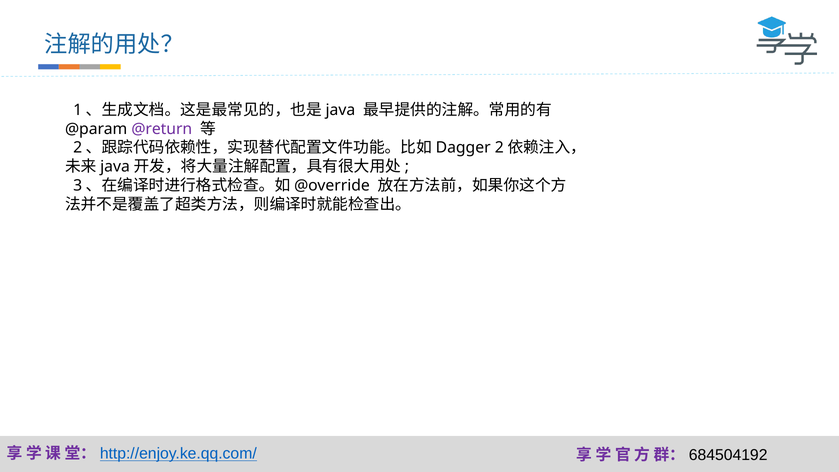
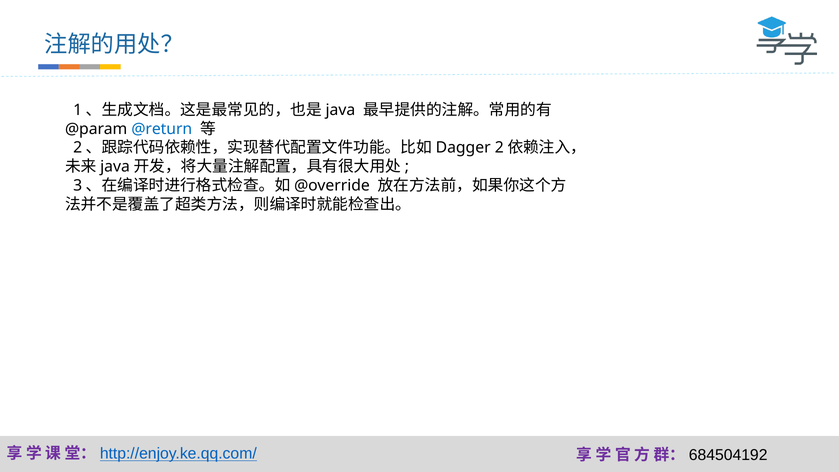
@return colour: purple -> blue (162, 129)
